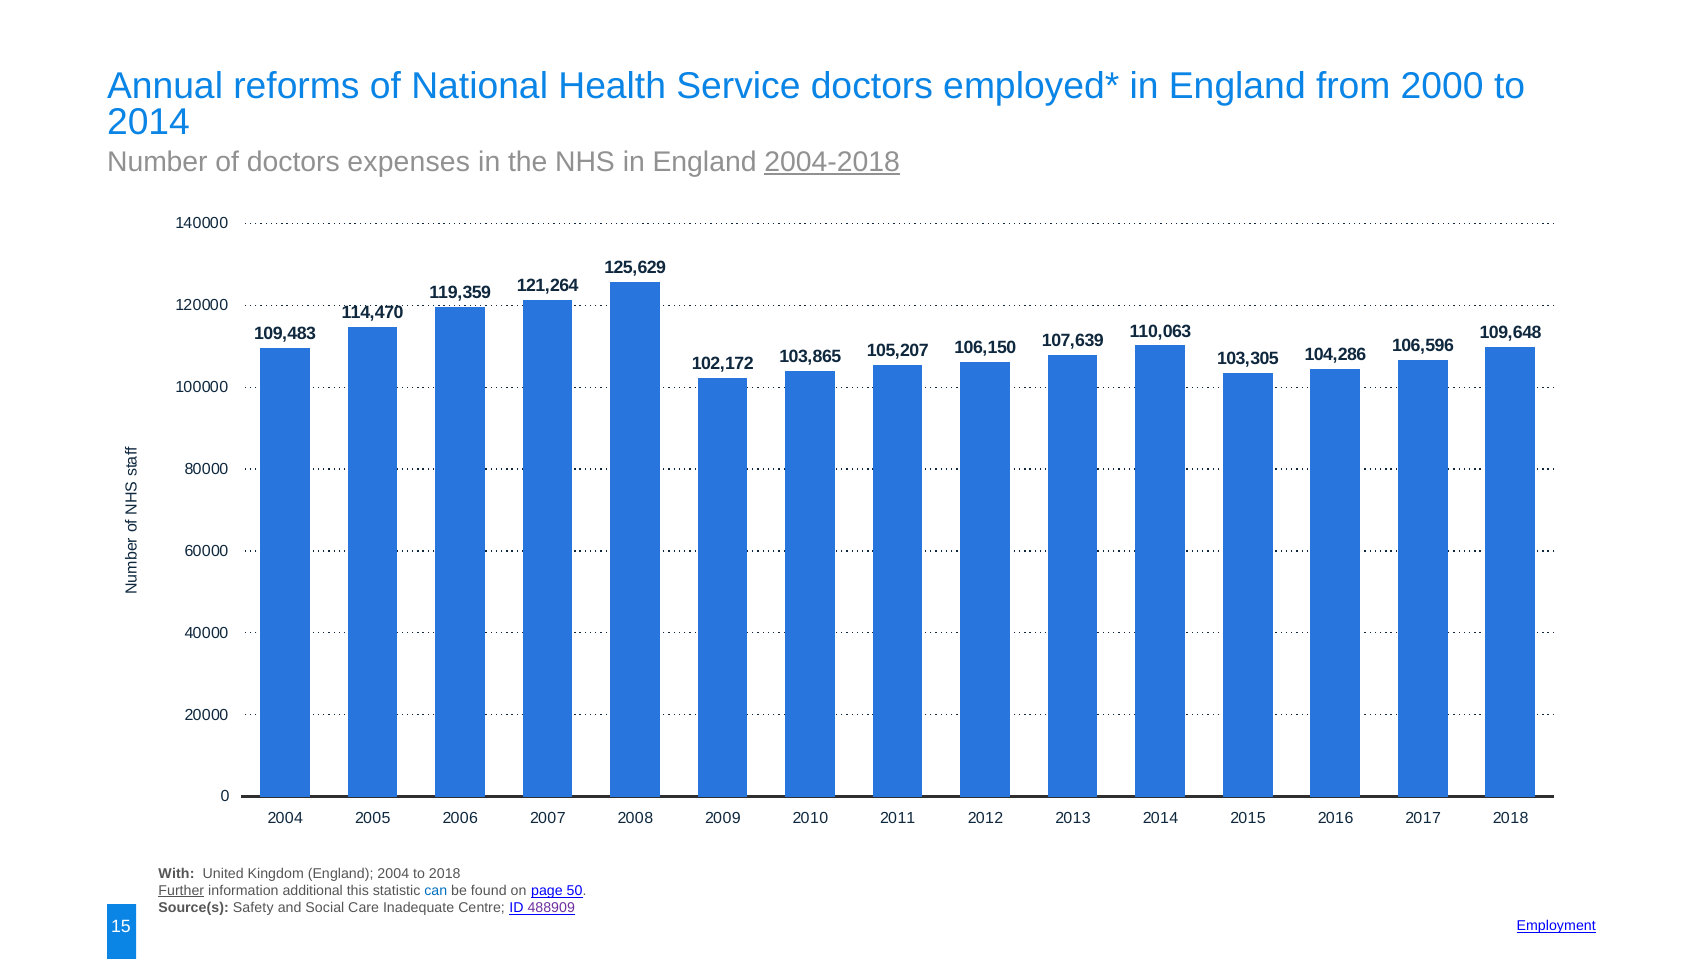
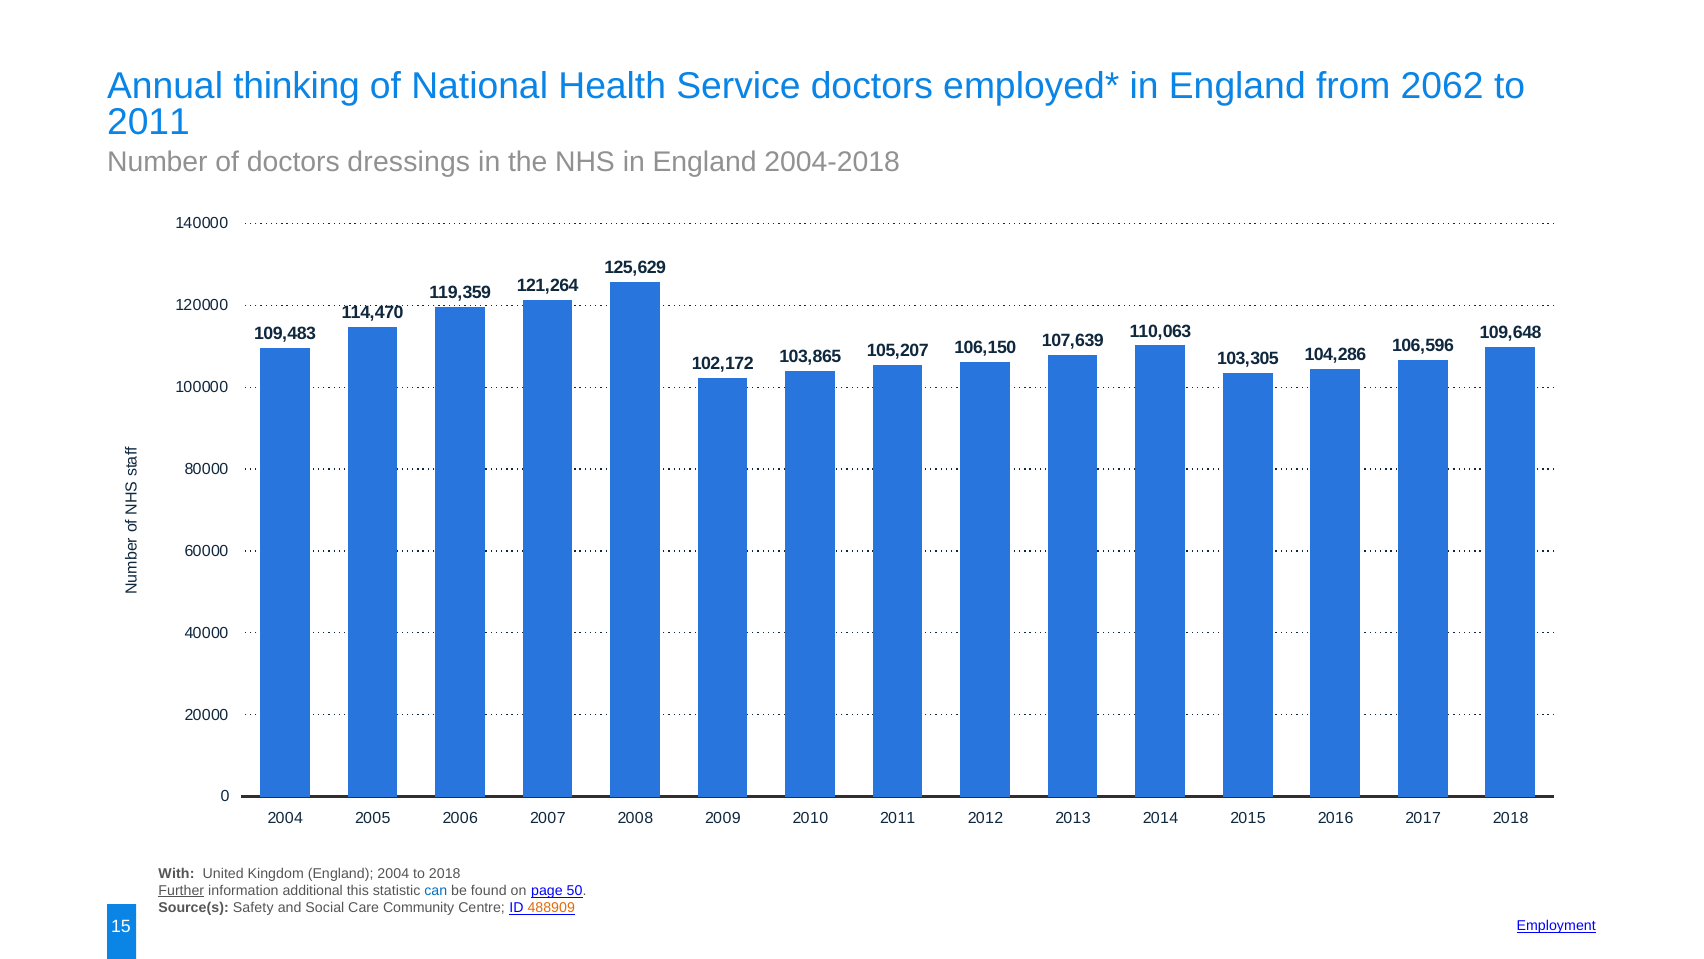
reforms: reforms -> thinking (297, 86)
2000: 2000 -> 2062 (1442, 86)
2014: 2014 -> 2011 (149, 122)
expenses: expenses -> dressings (409, 162)
2004-2018 underline: present -> none (832, 162)
Inadequate: Inadequate -> Community (419, 907)
488909 colour: purple -> orange (551, 907)
